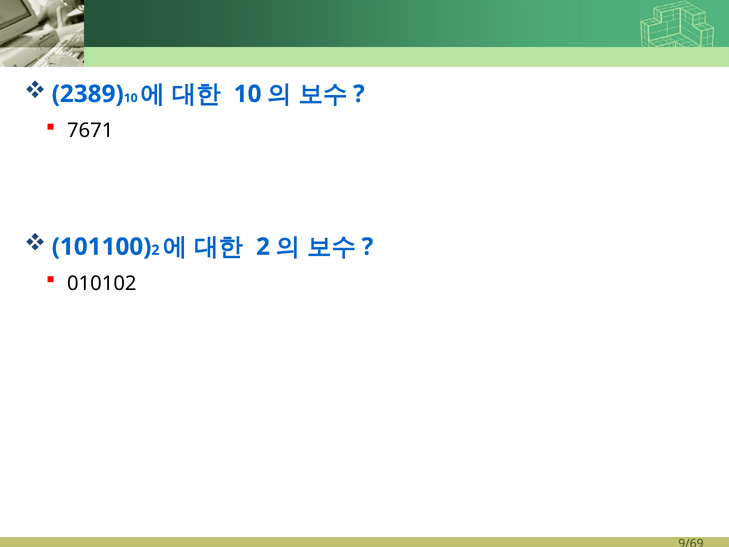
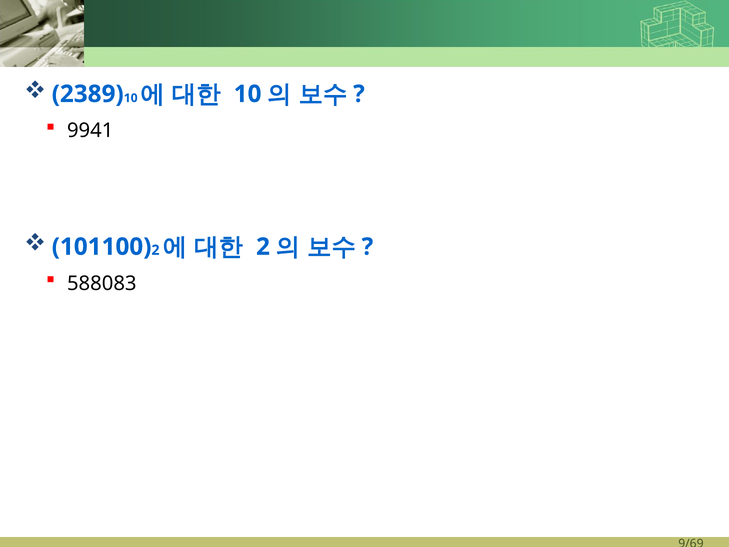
7671: 7671 -> 9941 (90, 131)
010102: 010102 -> 588083 (102, 283)
